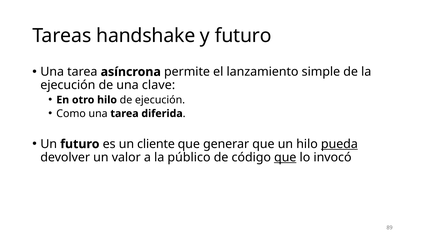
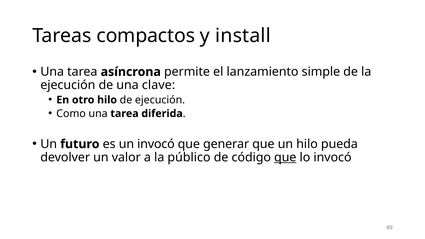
handshake: handshake -> compactos (146, 36)
y futuro: futuro -> install (243, 36)
un cliente: cliente -> invocó (156, 144)
pueda underline: present -> none (339, 144)
